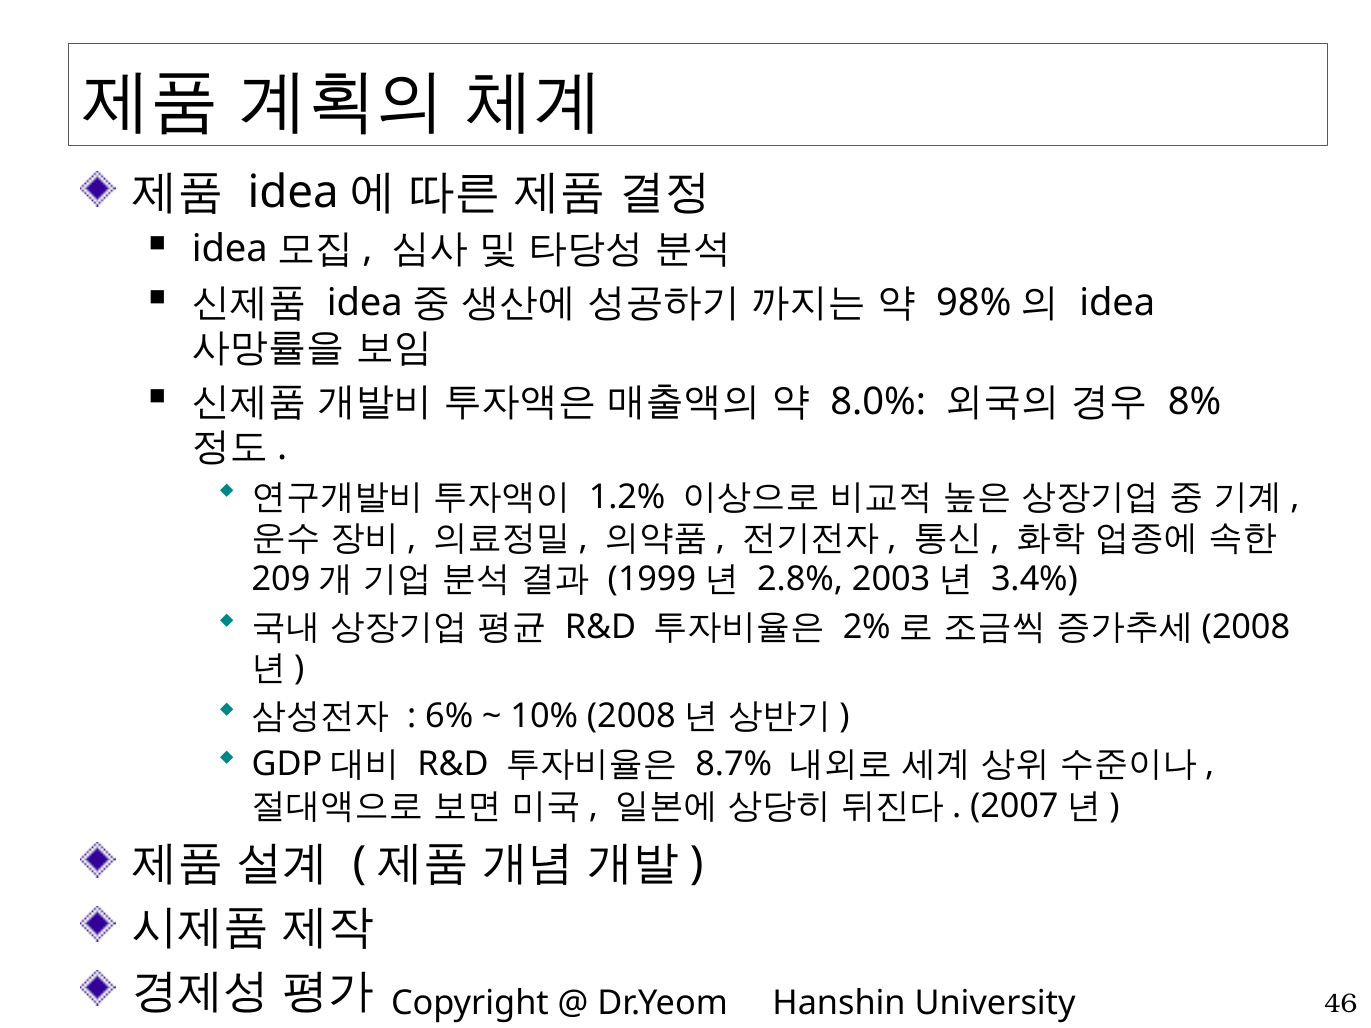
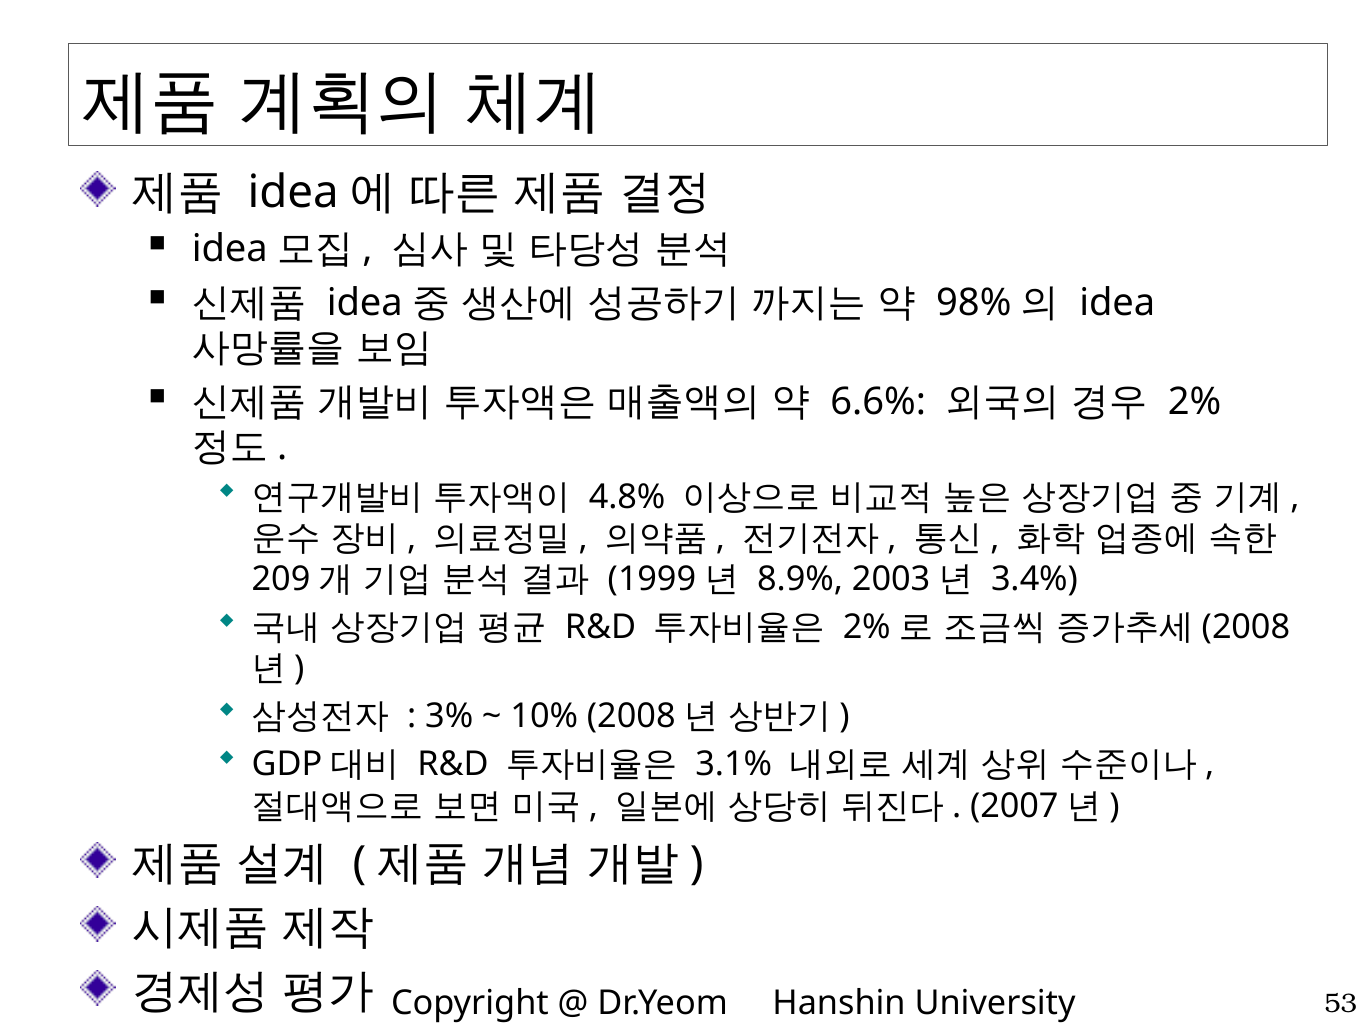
8.0%: 8.0% -> 6.6% (878, 402)
8%: 8% -> 2% (1195, 402)
1.2%: 1.2% -> 4.8% (627, 497)
2.8%: 2.8% -> 8.9% (800, 580)
6%: 6% -> 3% (449, 717)
8.7%: 8.7% -> 3.1% (734, 765)
46: 46 -> 53 (1341, 1004)
